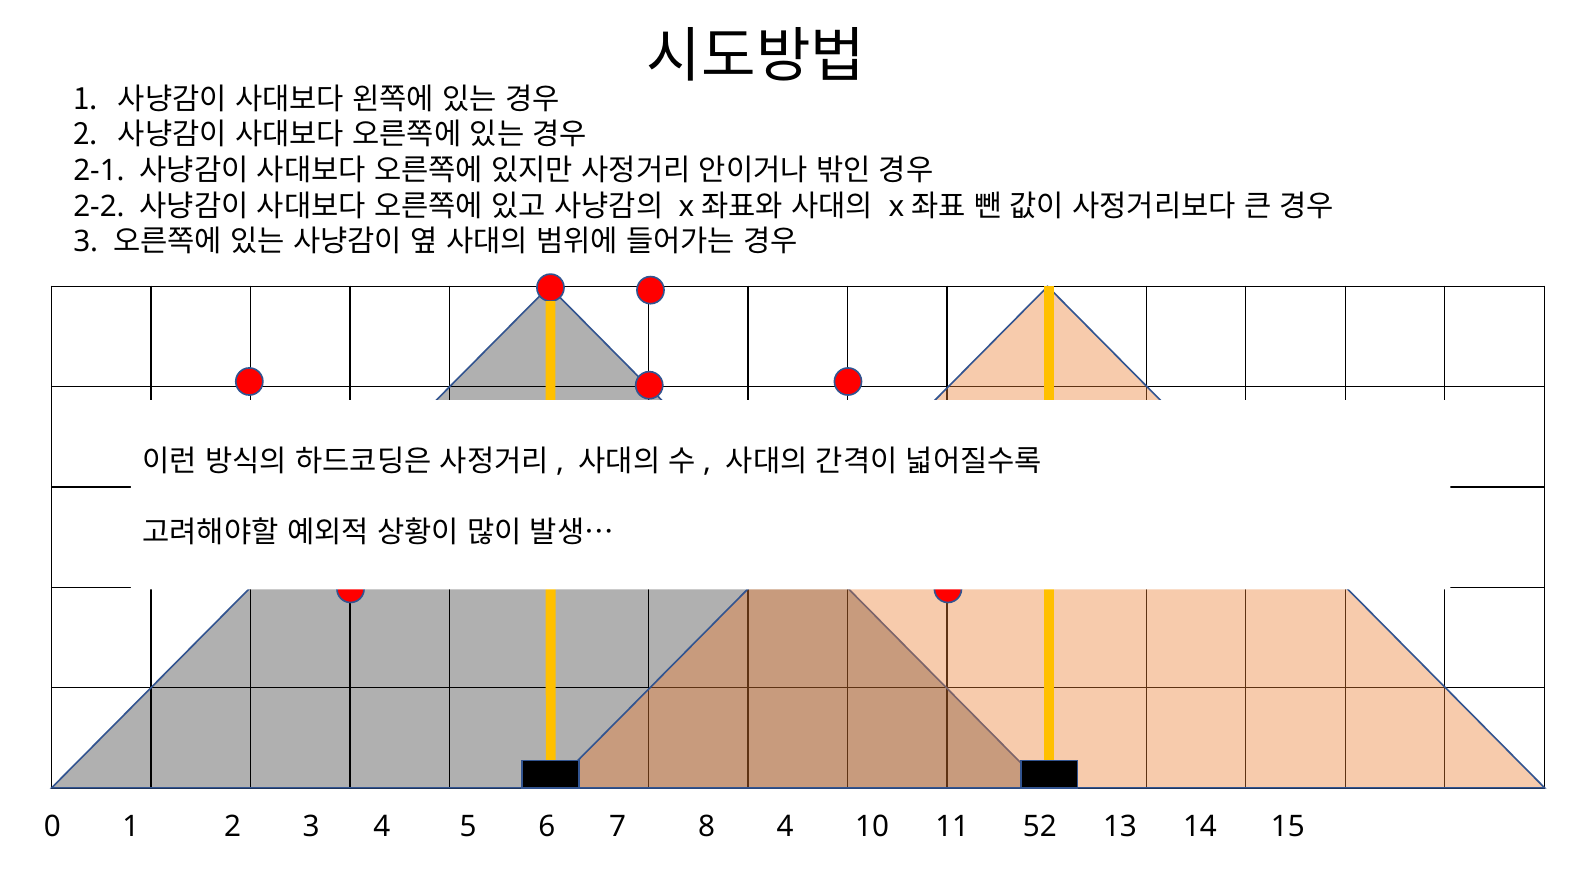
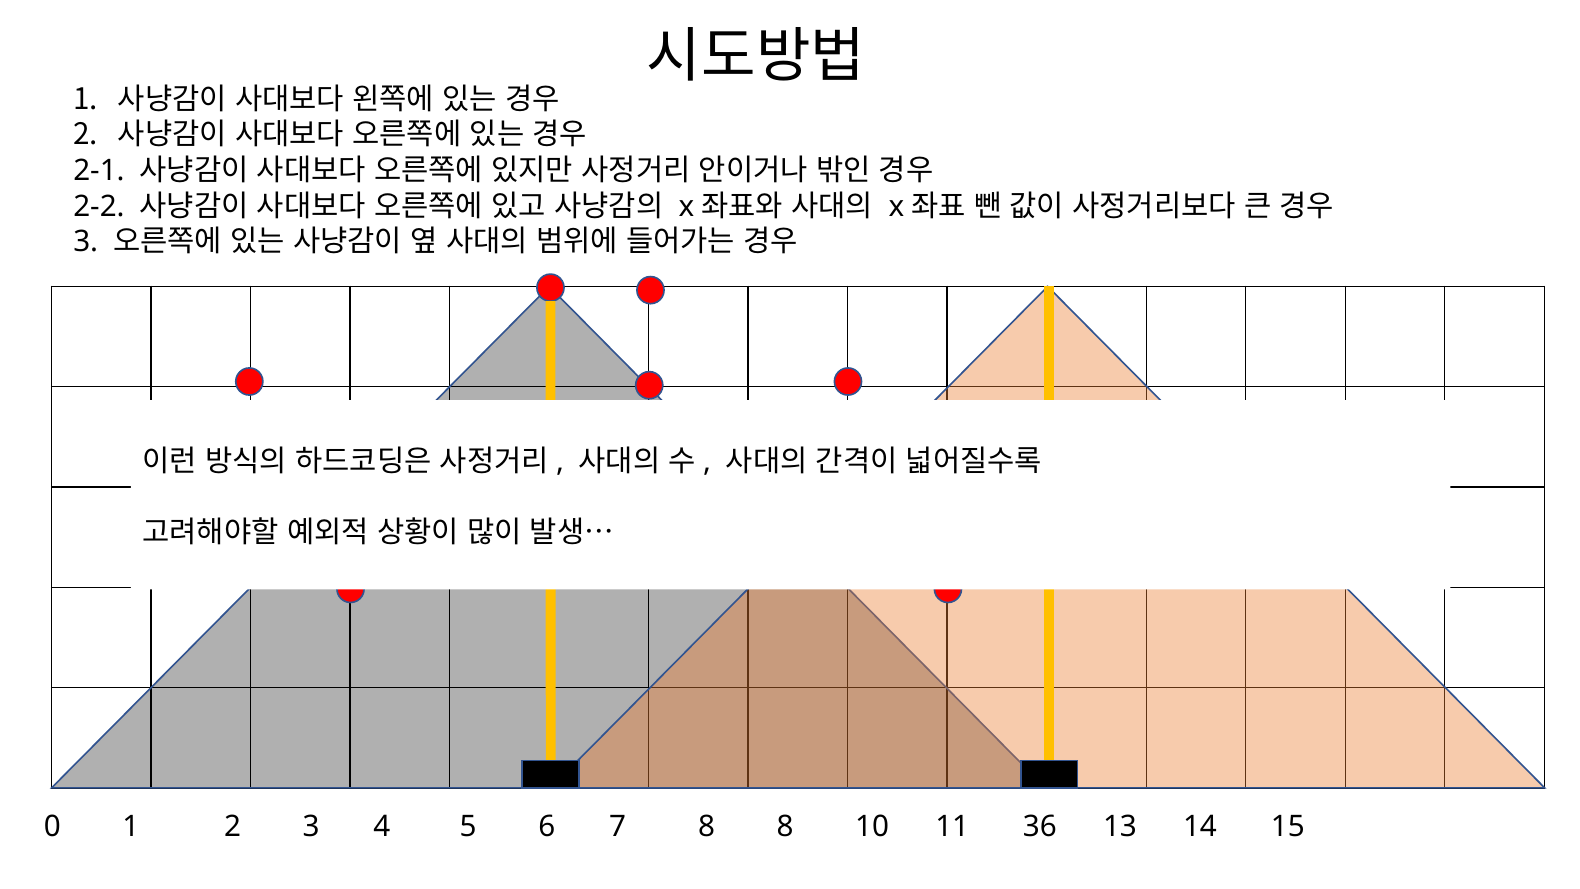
8 4: 4 -> 8 (785, 827)
52: 52 -> 36 (1040, 827)
